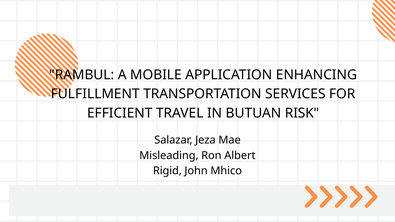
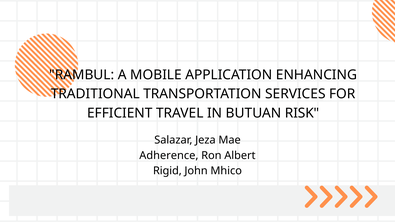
FULFILLMENT: FULFILLMENT -> TRADITIONAL (95, 94)
Misleading: Misleading -> Adherence (169, 156)
